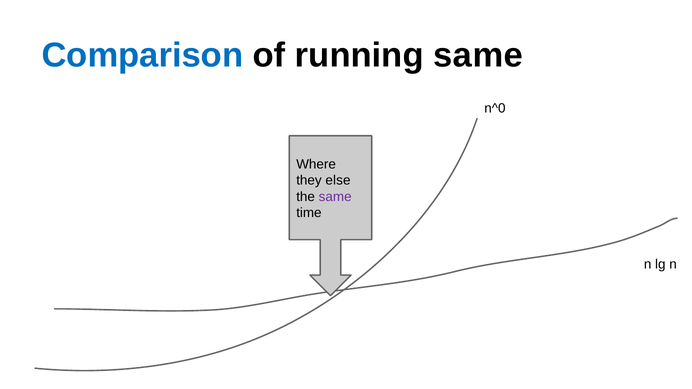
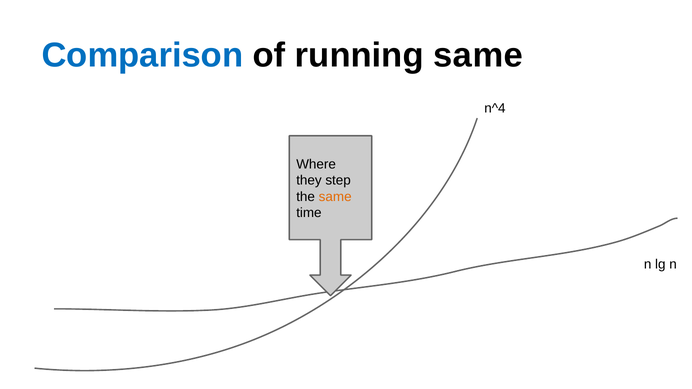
n^0: n^0 -> n^4 (495, 109)
else: else -> step (338, 181)
same colour: purple -> orange (335, 197)
